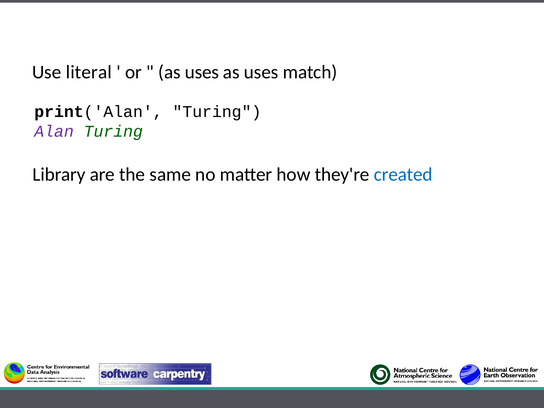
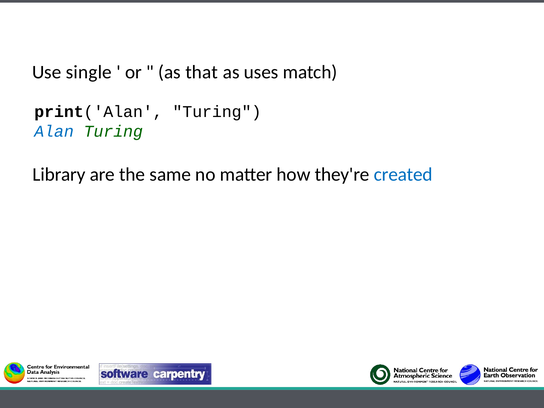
literal: literal -> single (89, 72)
uses: uses -> that (202, 72)
Alan colour: purple -> blue (54, 131)
